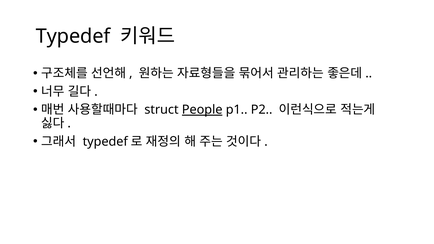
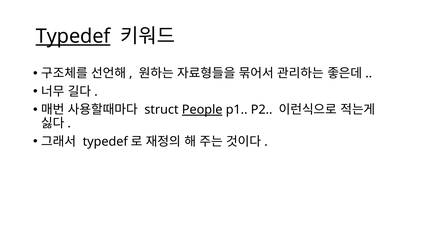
Typedef underline: none -> present (73, 36)
